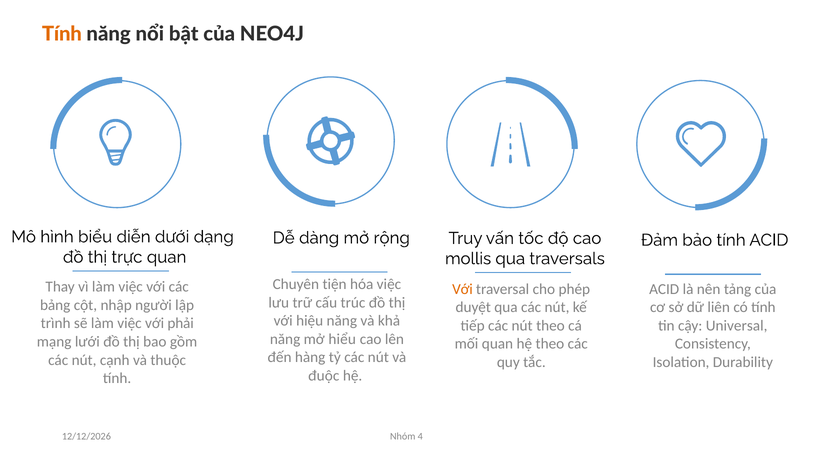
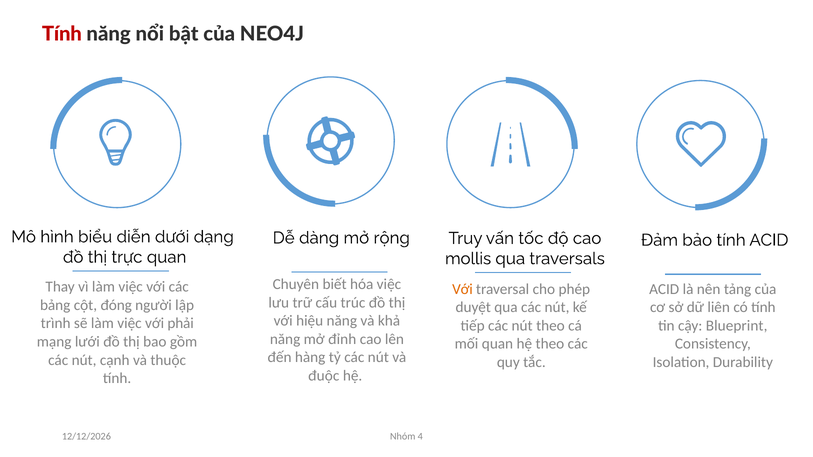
Tính colour: orange -> red (62, 34)
tiện: tiện -> biết (335, 285)
nhập: nhập -> đóng (116, 305)
Universal: Universal -> Blueprint (737, 326)
hiểu: hiểu -> đỉnh (342, 339)
